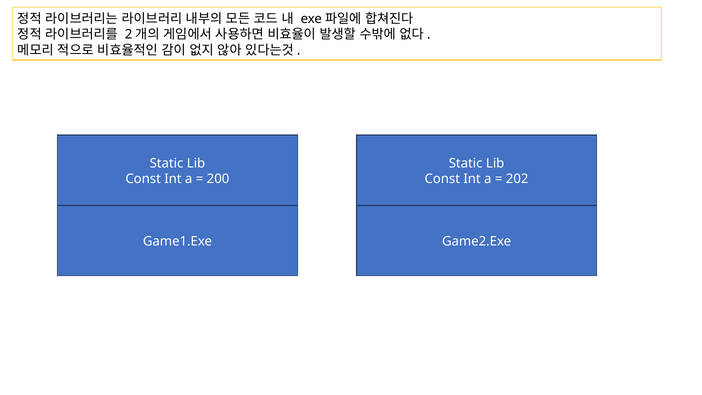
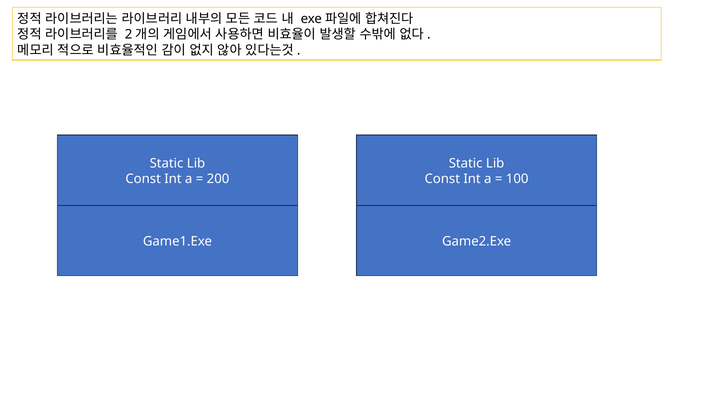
202: 202 -> 100 (517, 179)
